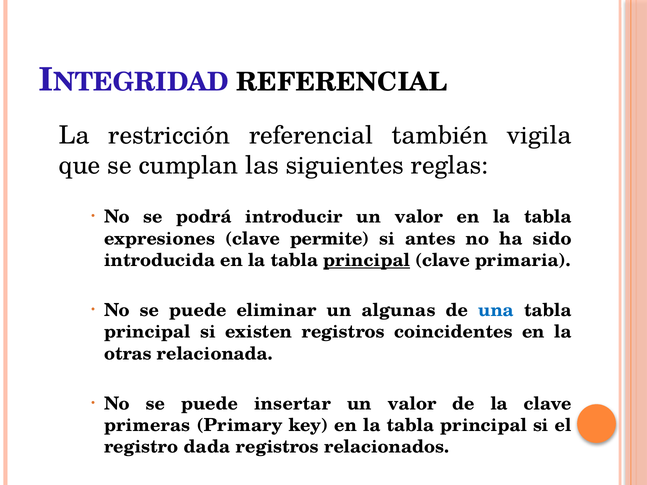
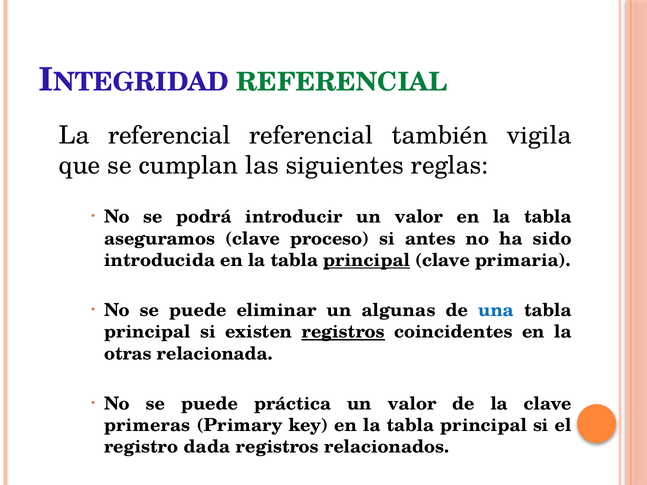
REFERENCIAL colour: black -> green (342, 82)
La restricción: restricción -> referencial (169, 135)
expresiones: expresiones -> aseguramos (160, 239)
permite: permite -> proceso (330, 239)
registros underline: none -> present (343, 332)
insertar: insertar -> práctica (293, 404)
